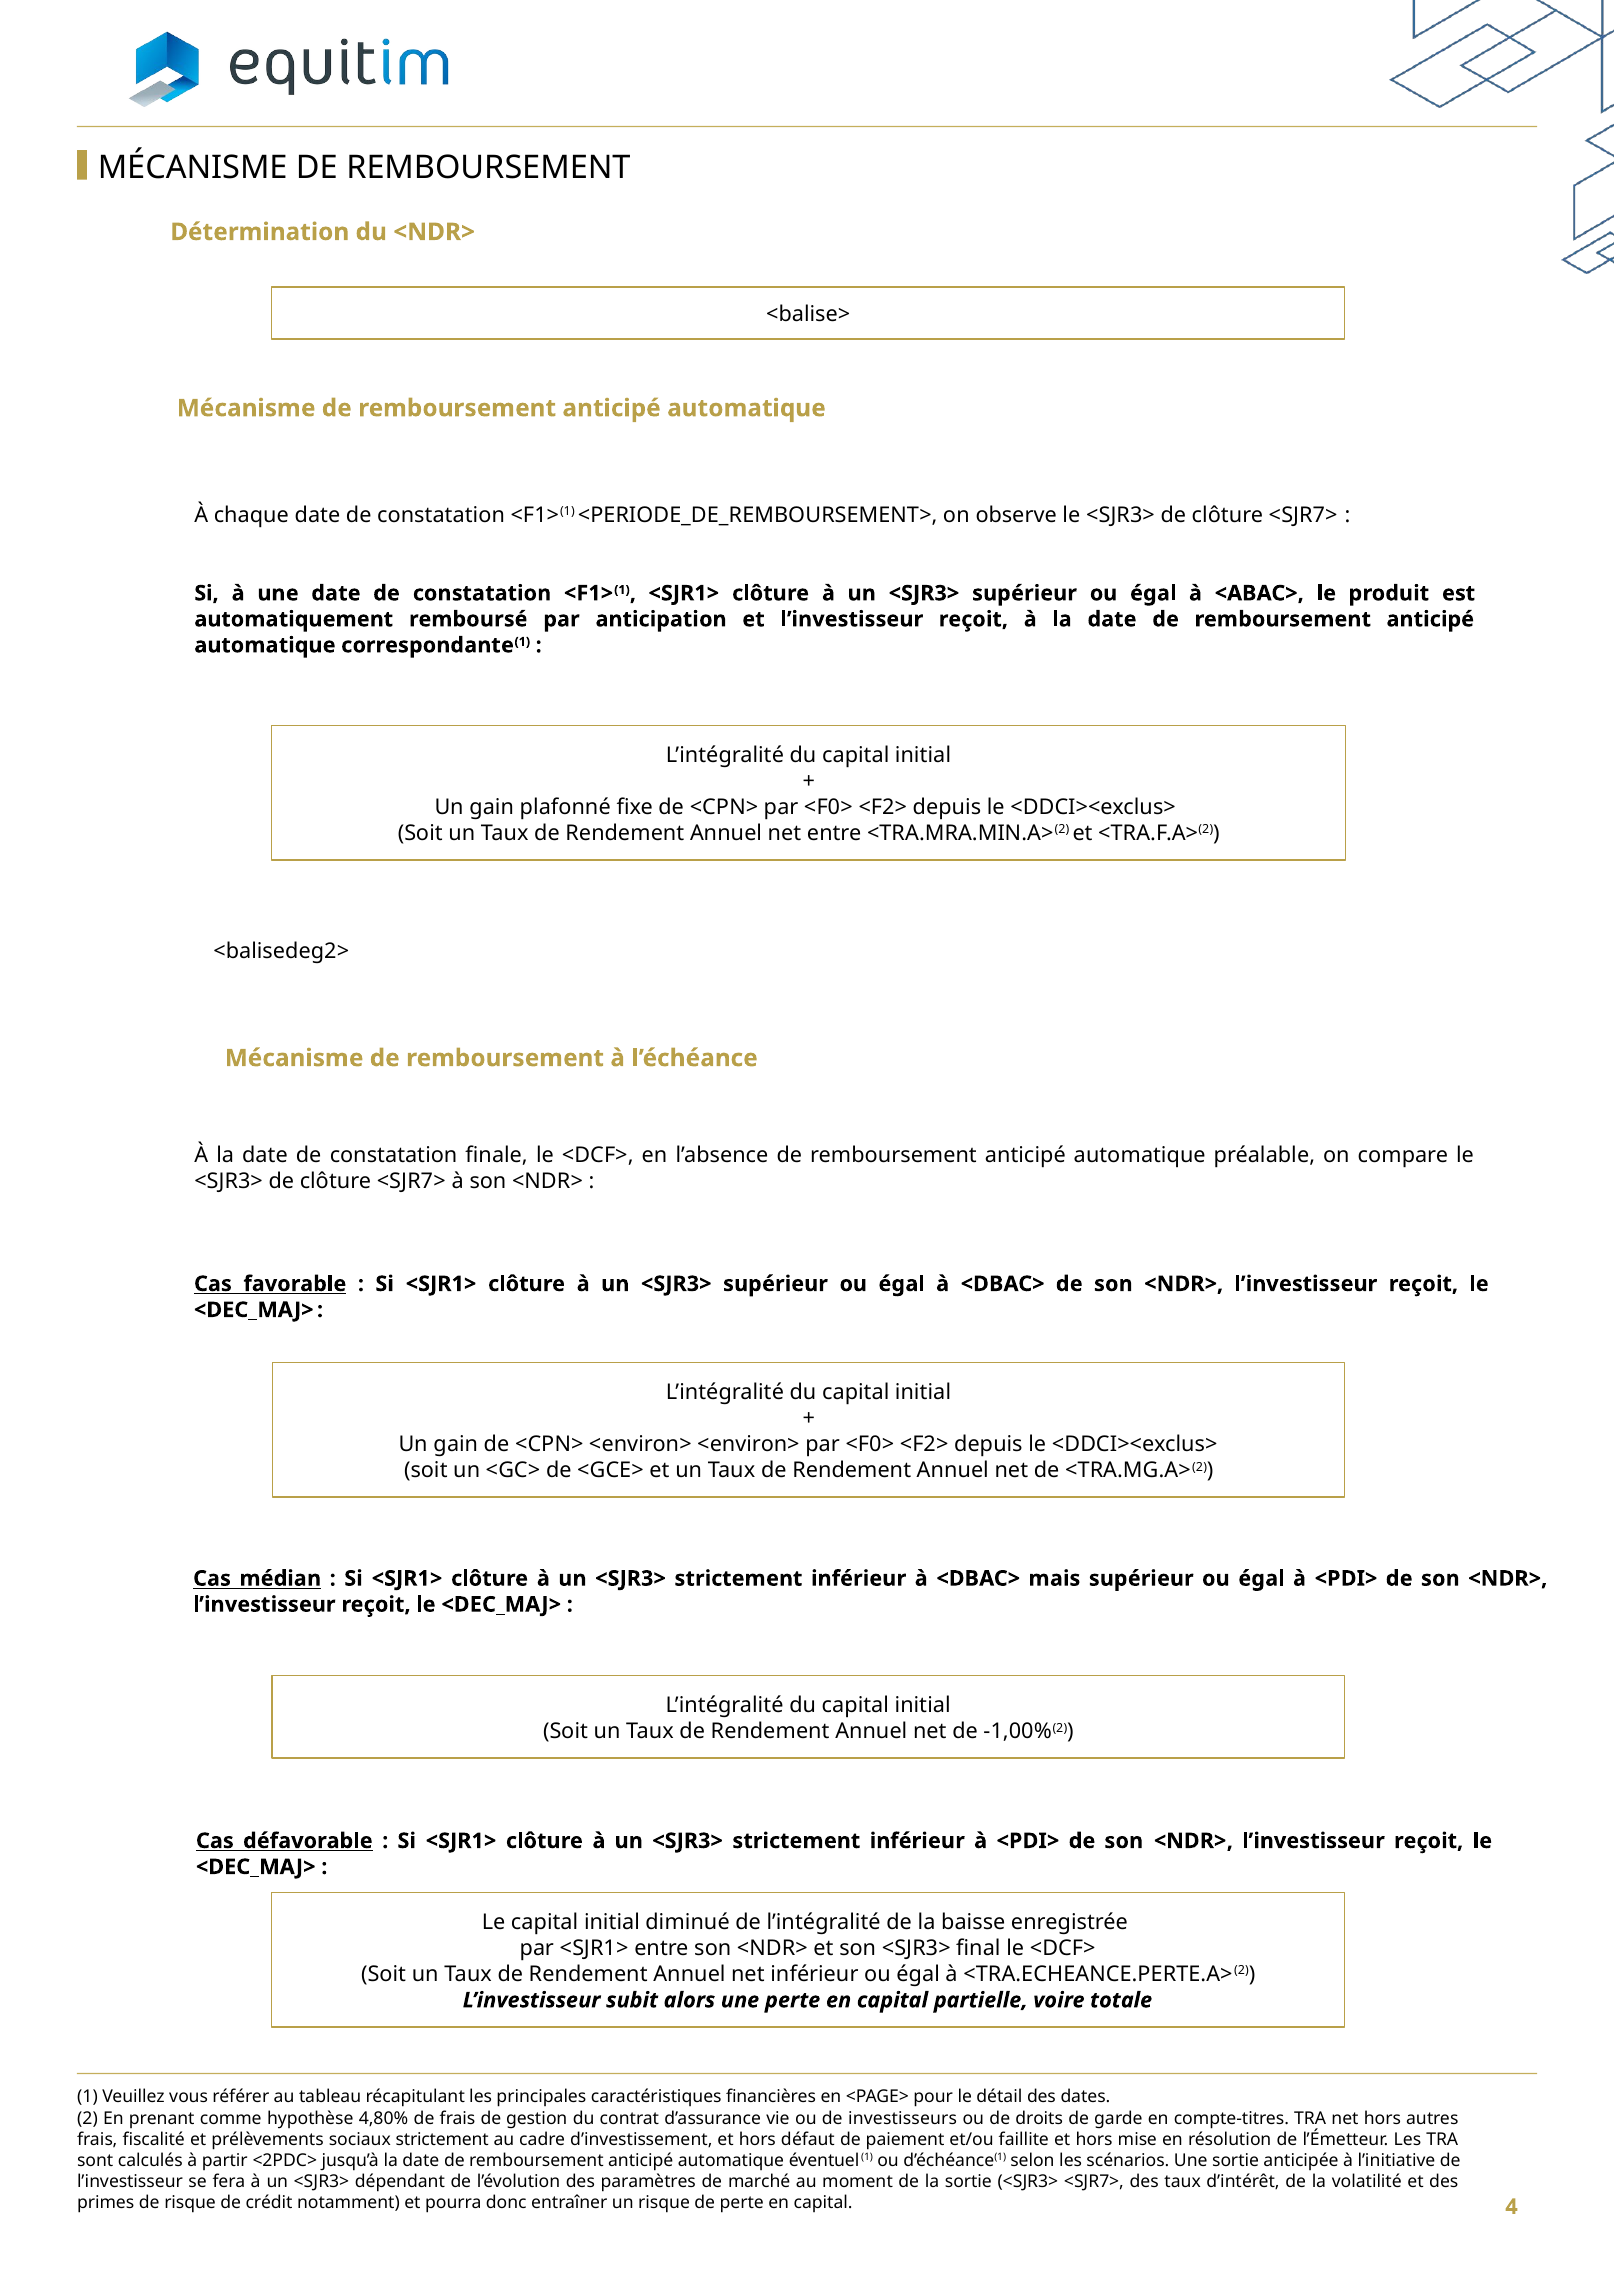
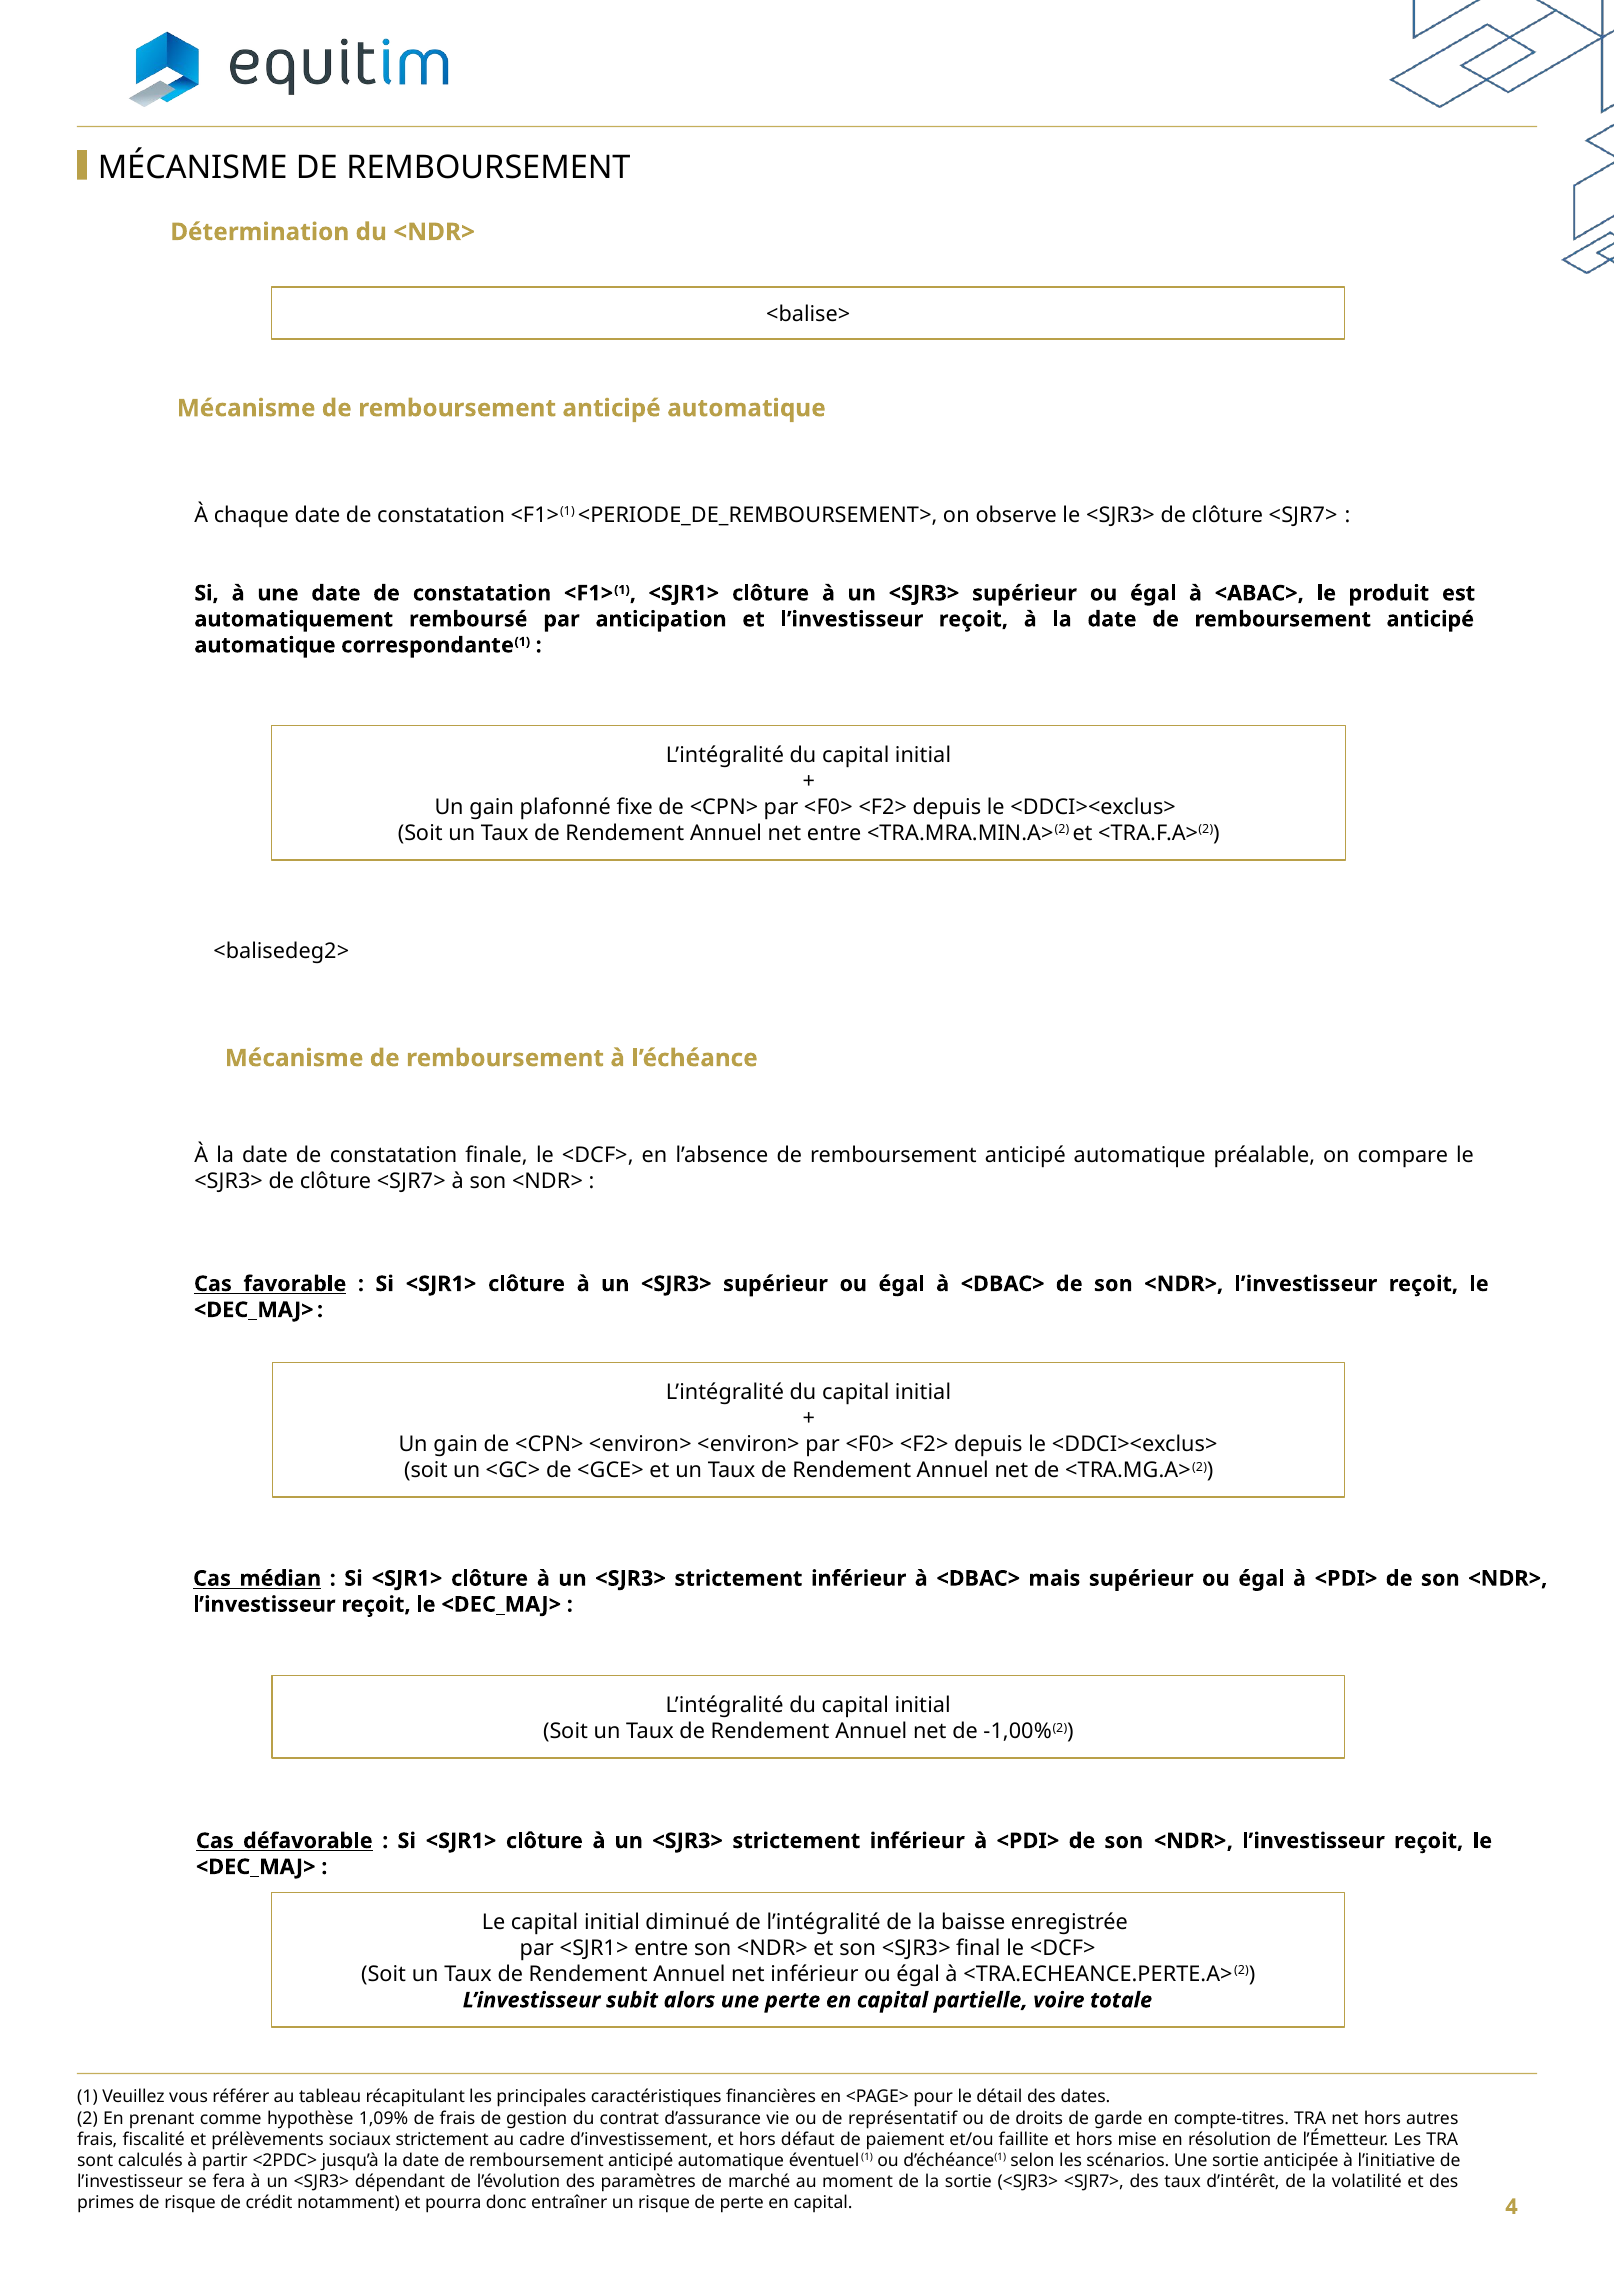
4,80%: 4,80% -> 1,09% (383, 2118)
investisseurs: investisseurs -> représentatif (903, 2118)
